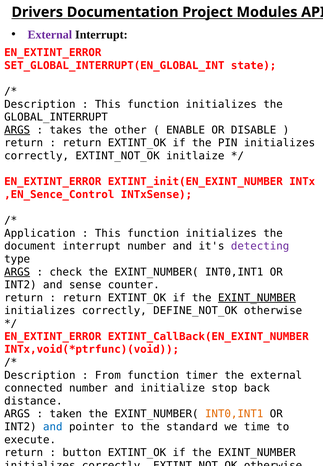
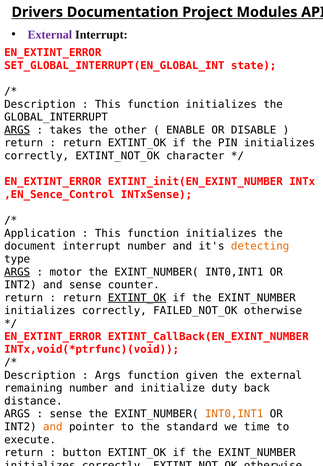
initlaize: initlaize -> character (195, 156)
detecting colour: purple -> orange (260, 246)
check: check -> motor (66, 272)
EXTINT_OK underline: none -> present (137, 298)
EXINT_NUMBER underline: present -> none (257, 298)
DEFINE_NOT_OK: DEFINE_NOT_OK -> FAILED_NOT_OK (195, 311)
From: From -> Args (108, 376)
timer: timer -> given (202, 376)
connected: connected -> remaining (33, 389)
stop: stop -> duty (224, 389)
taken: taken -> sense (66, 414)
and colour: blue -> orange (53, 427)
